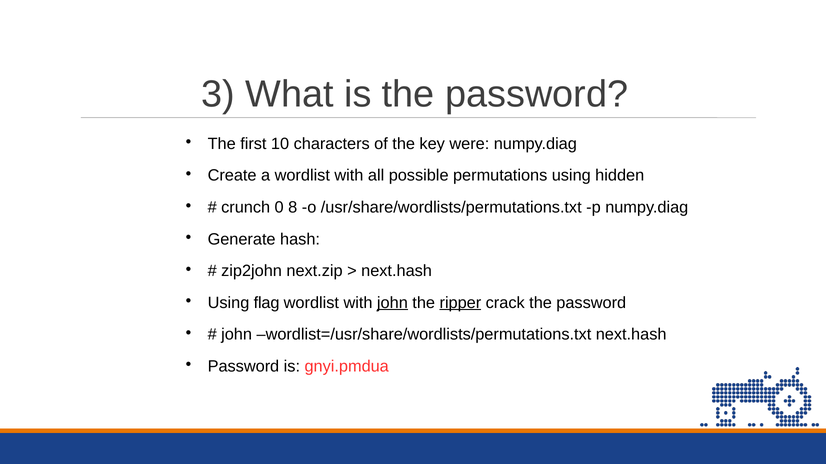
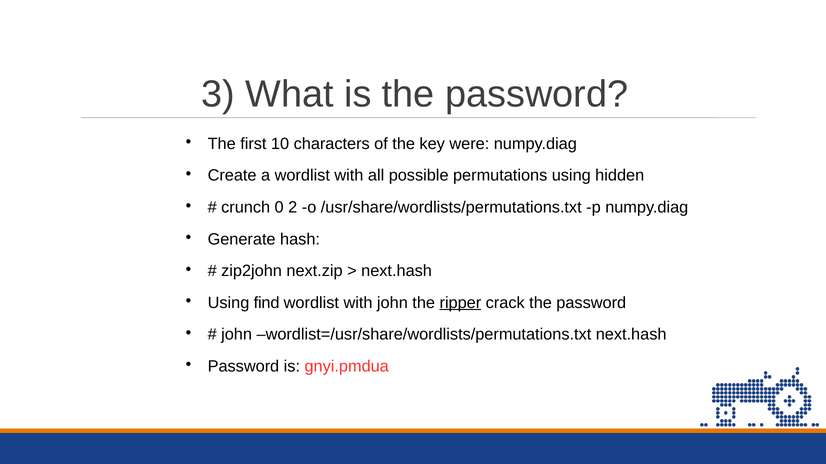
8: 8 -> 2 (293, 208)
flag: flag -> find (267, 303)
john underline: present -> none (392, 303)
